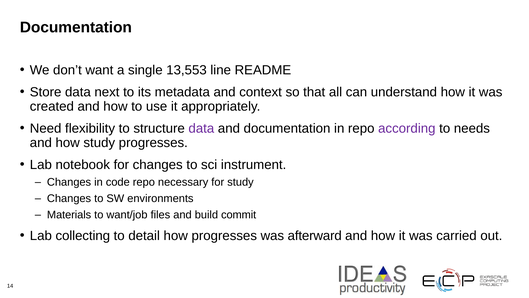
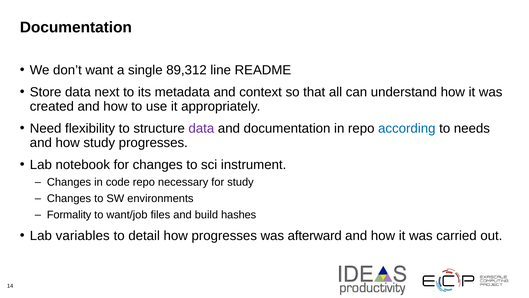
13,553: 13,553 -> 89,312 (186, 70)
according colour: purple -> blue (407, 128)
Materials: Materials -> Formality (69, 215)
commit: commit -> hashes (239, 215)
collecting: collecting -> variables (83, 236)
